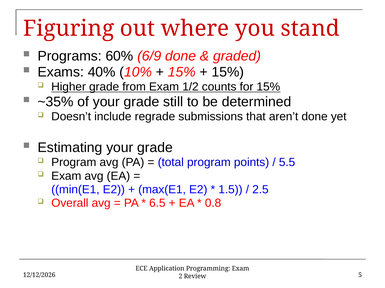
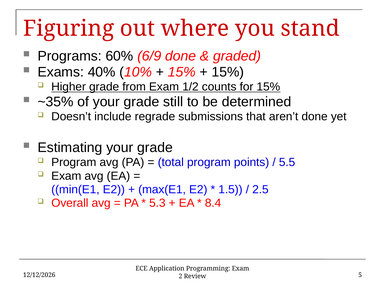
6.5: 6.5 -> 5.3 (157, 204)
0.8: 0.8 -> 8.4 (213, 204)
